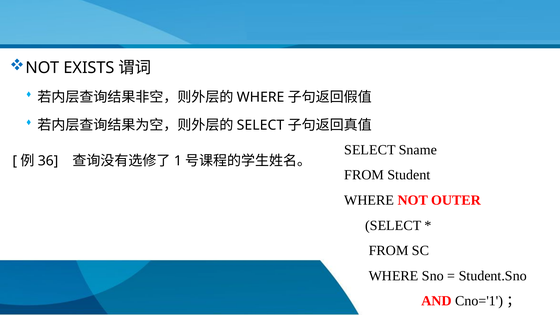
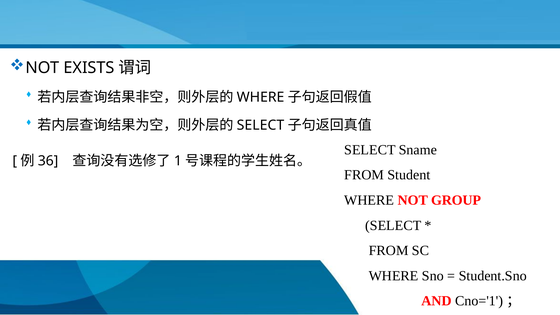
OUTER: OUTER -> GROUP (456, 200)
